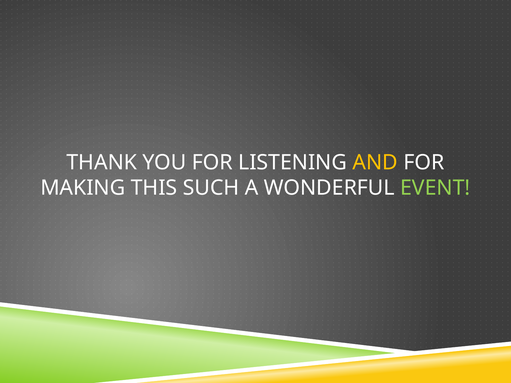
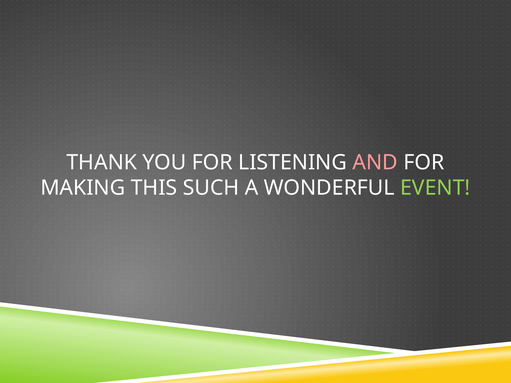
AND colour: yellow -> pink (375, 162)
